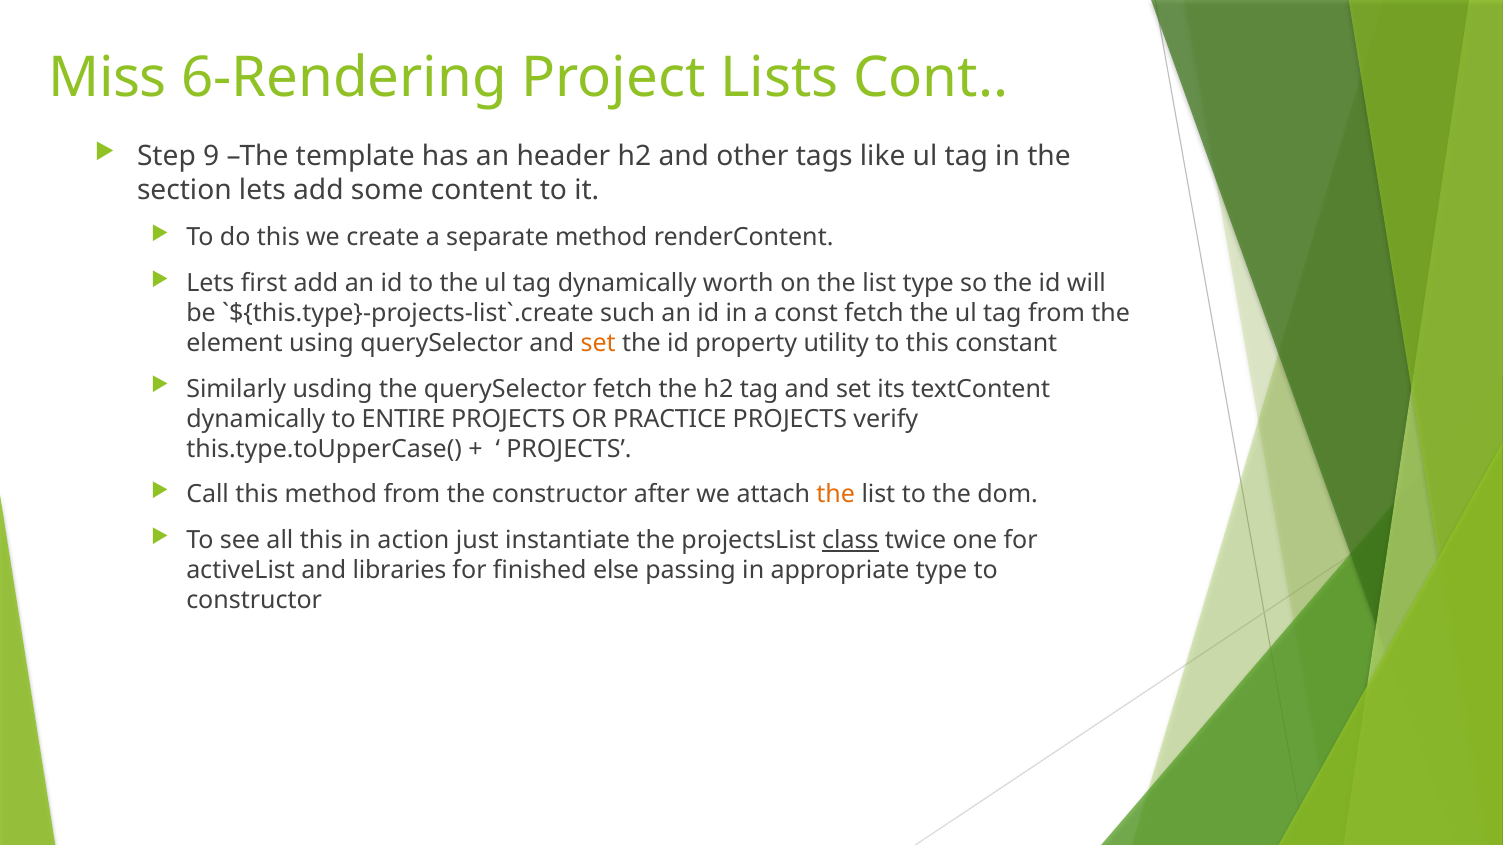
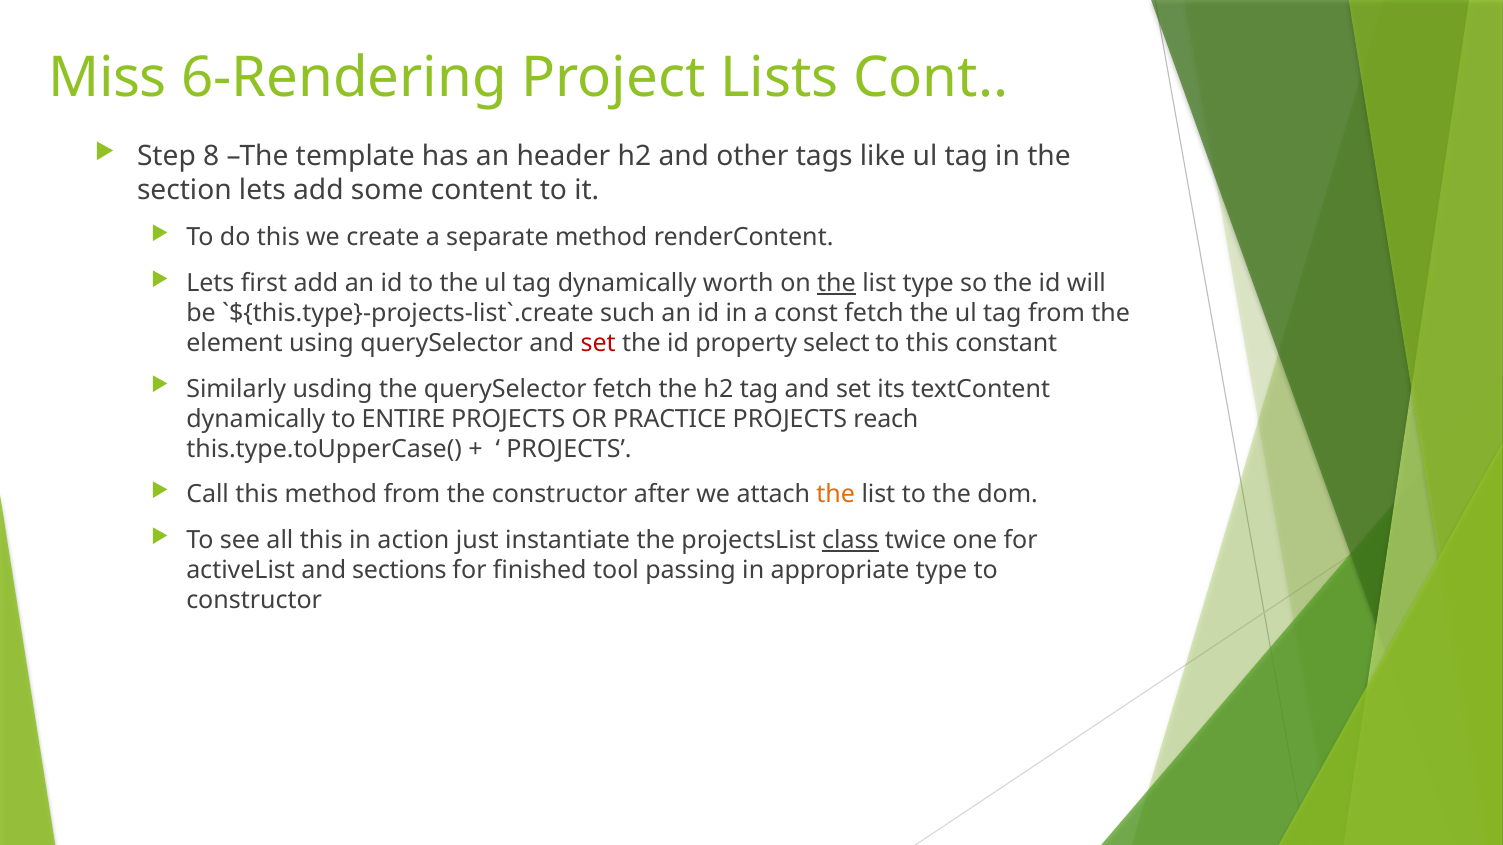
9: 9 -> 8 (211, 157)
the underline: none -> present (837, 283)
set colour: orange -> red (598, 343)
utility: utility -> select (836, 343)
verify: verify -> reach (886, 419)
libraries: libraries -> sections (399, 570)
else: else -> tool (616, 570)
